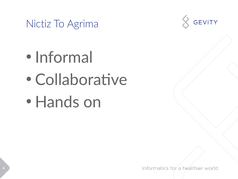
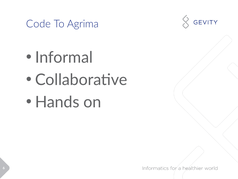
Nictiz: Nictiz -> Code (38, 24)
